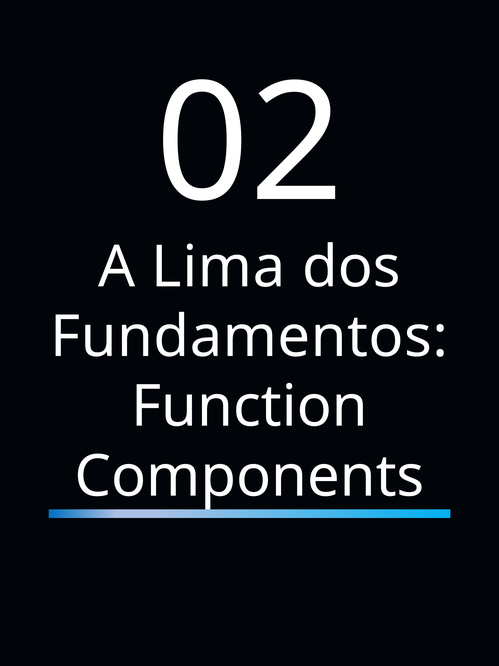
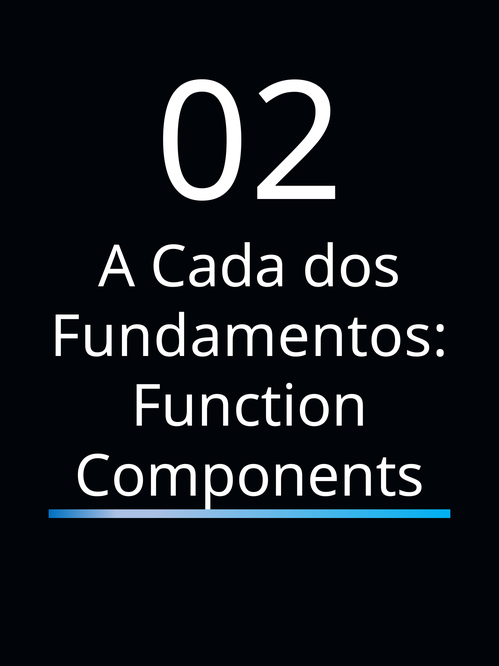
A Lima: Lima -> Cada (219, 267)
